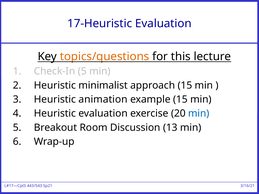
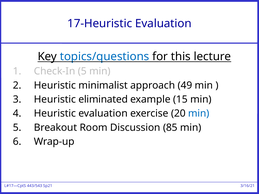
topics/questions colour: orange -> blue (105, 57)
approach 15: 15 -> 49 (185, 85)
animation: animation -> eliminated (103, 100)
13: 13 -> 85 (170, 128)
